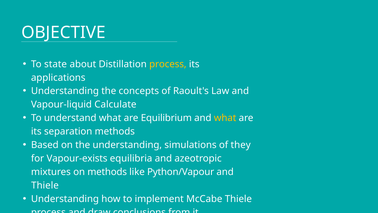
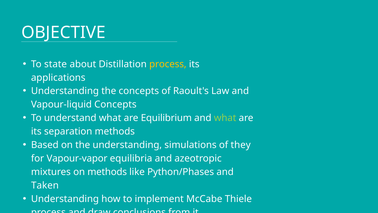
Vapour-liquid Calculate: Calculate -> Concepts (115, 104)
what colour: yellow -> light green (225, 118)
Vapour-exists: Vapour-exists -> Vapour-vapor (77, 158)
Python/Vapour: Python/Vapour -> Python/Phases (181, 172)
Thiele: Thiele -> Taken (45, 185)
